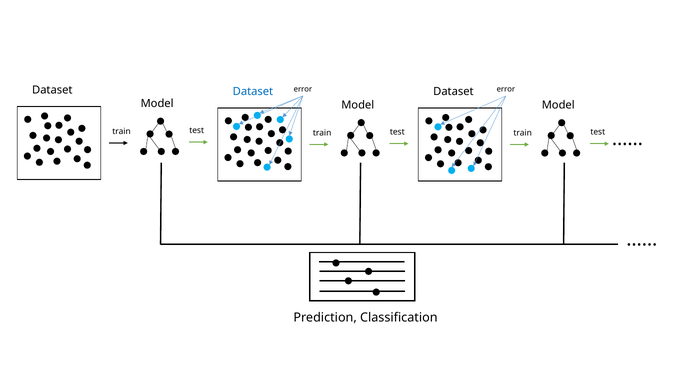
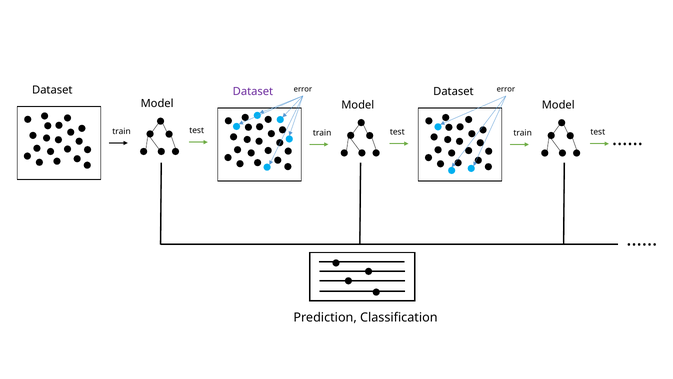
Dataset colour: blue -> purple (253, 92)
